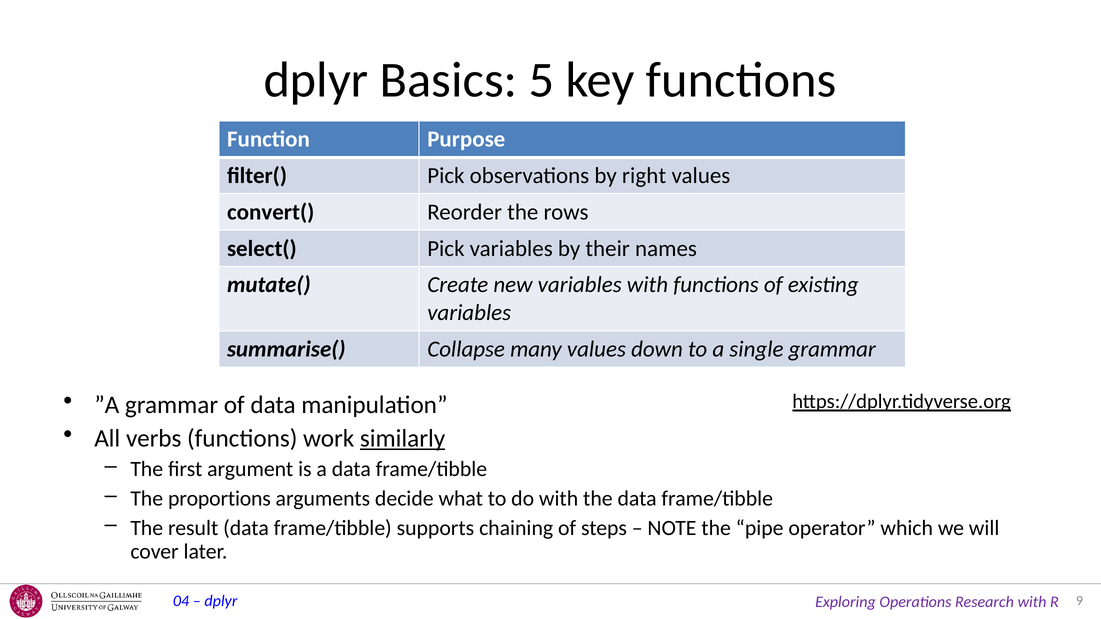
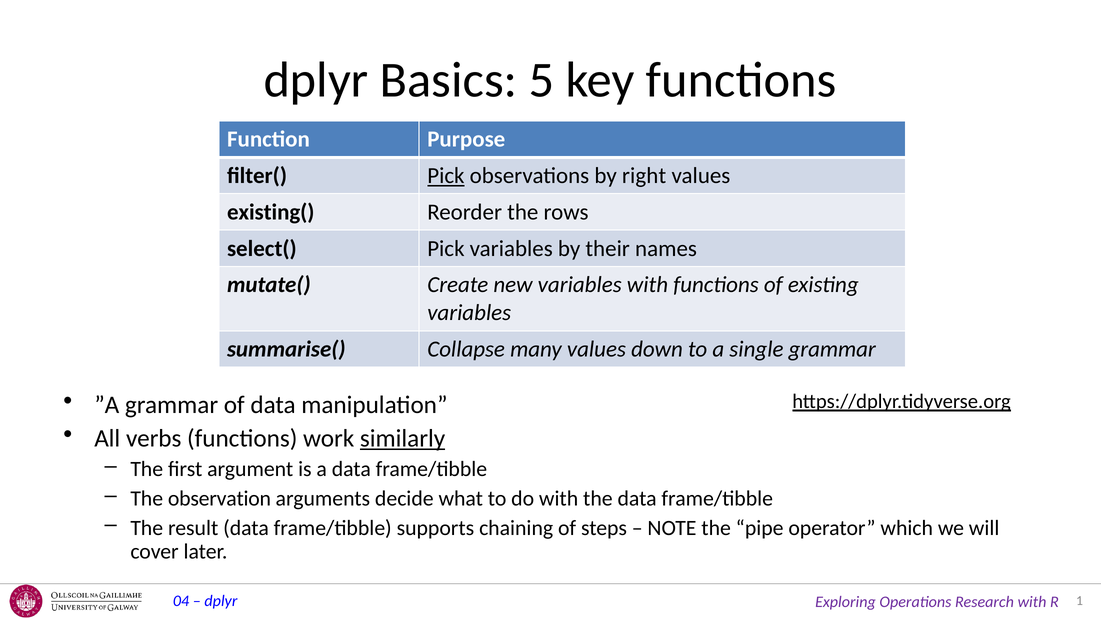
Pick underline: none -> present (446, 176)
convert(: convert( -> existing( (271, 212)
proportions: proportions -> observation (219, 499)
9: 9 -> 1 (1080, 601)
